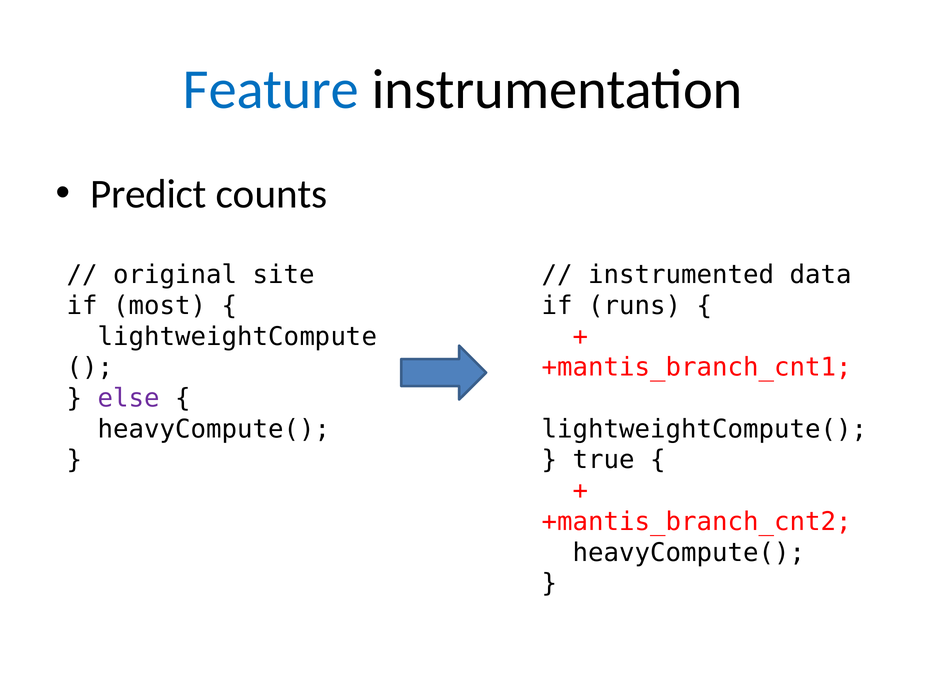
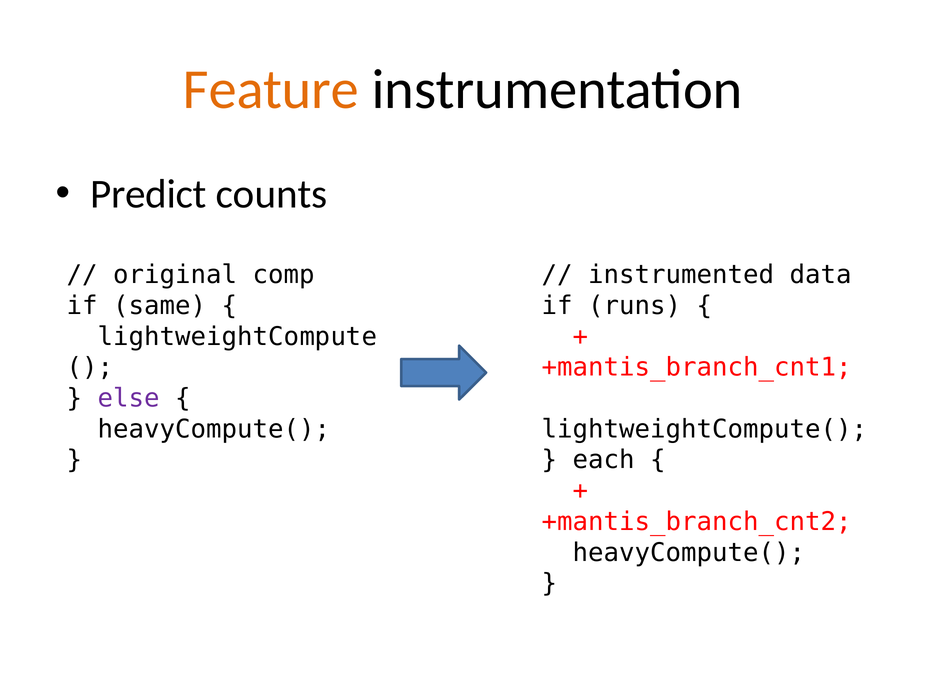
Feature colour: blue -> orange (271, 90)
site: site -> comp (284, 275)
most: most -> same (160, 306)
true: true -> each (604, 460)
